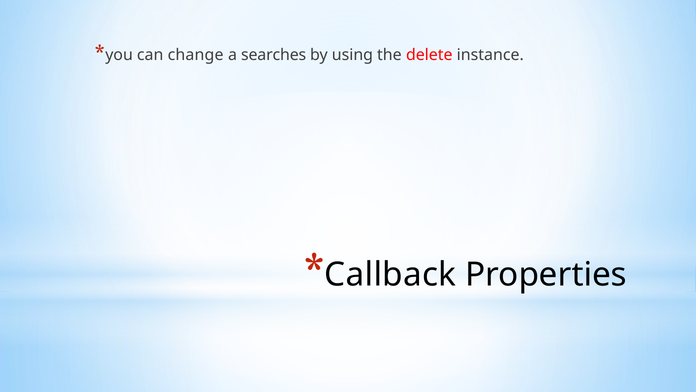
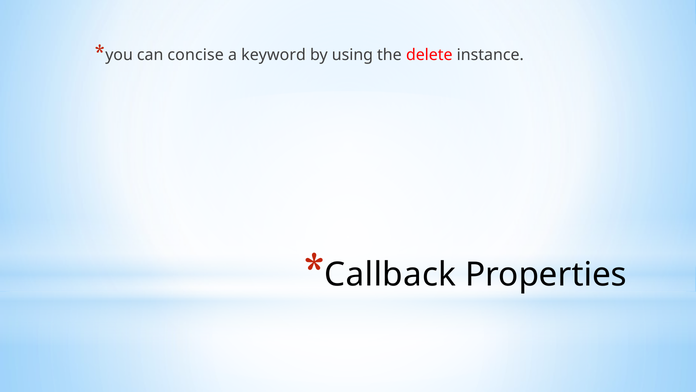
change: change -> concise (196, 55)
searches: searches -> keyword (274, 55)
